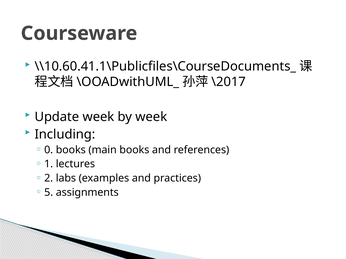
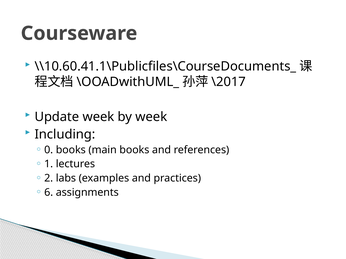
5: 5 -> 6 (49, 193)
